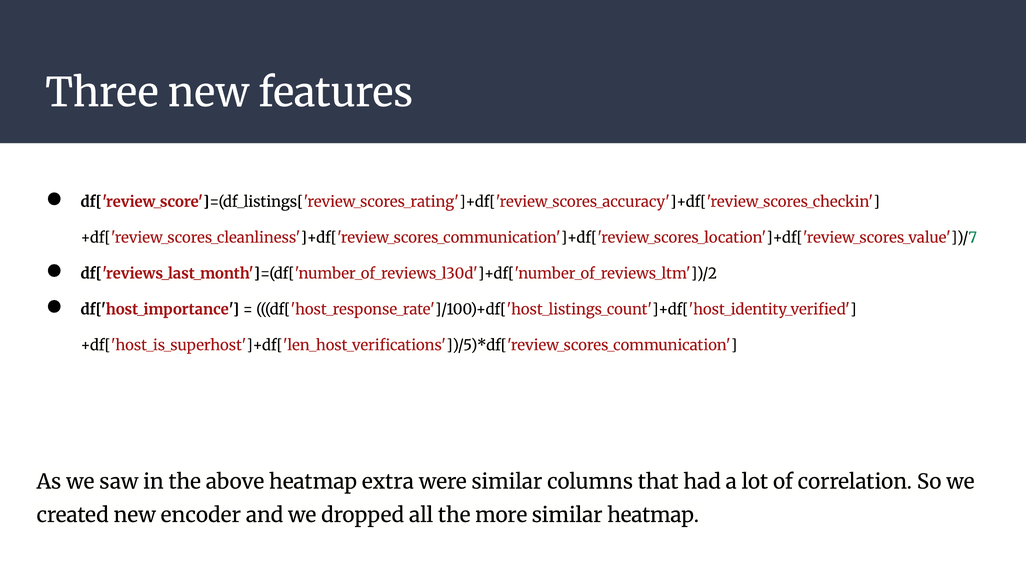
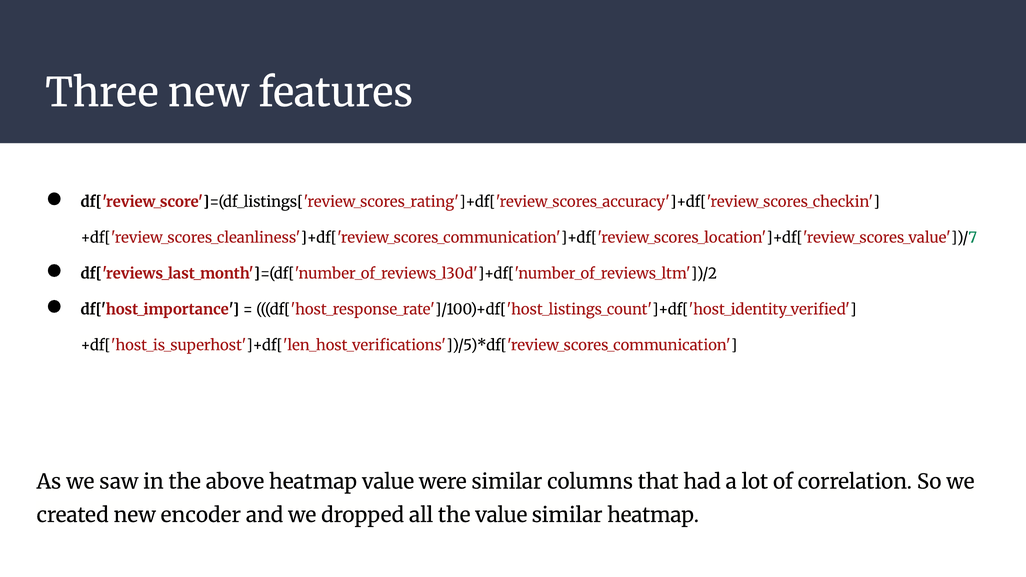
heatmap extra: extra -> value (388, 482)
the more: more -> value (501, 515)
